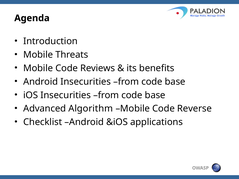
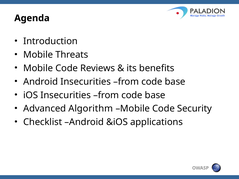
Reverse: Reverse -> Security (195, 109)
